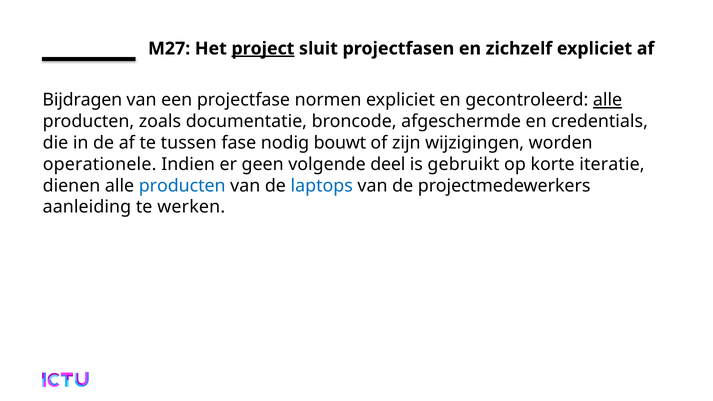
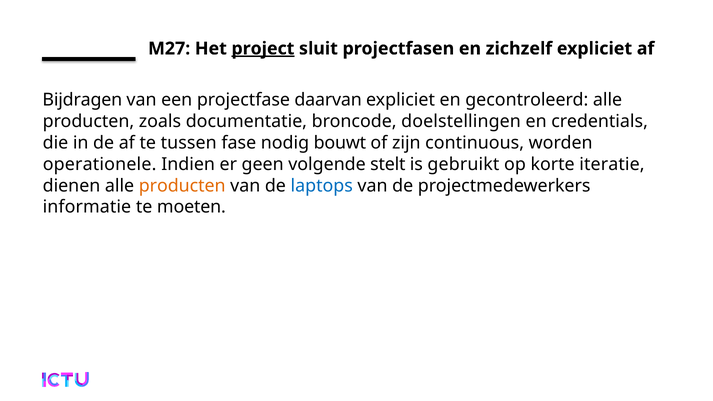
normen: normen -> daarvan (328, 100)
alle underline: present -> none (608, 100)
afgeschermde: afgeschermde -> doelstellingen (461, 122)
wijzigingen: wijzigingen -> continuous (475, 143)
deel: deel -> stelt (388, 164)
producten colour: blue -> orange (182, 186)
aanleiding: aanleiding -> informatie (87, 207)
werken: werken -> moeten (191, 207)
